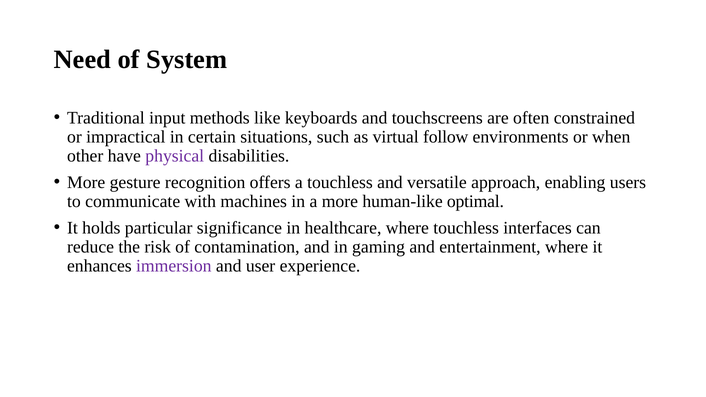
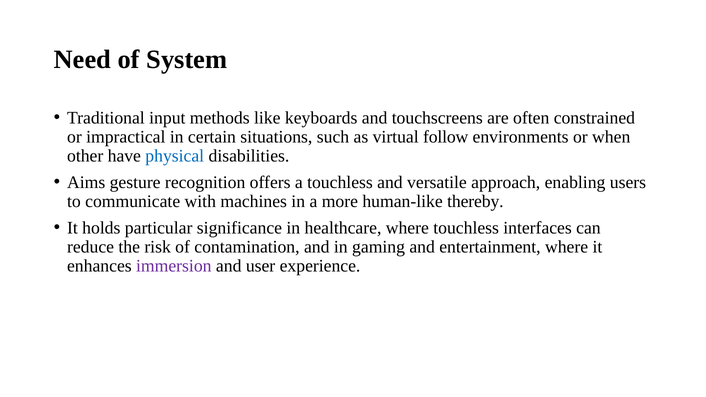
physical colour: purple -> blue (175, 156)
More: More -> Aims (86, 182)
optimal: optimal -> thereby (475, 201)
